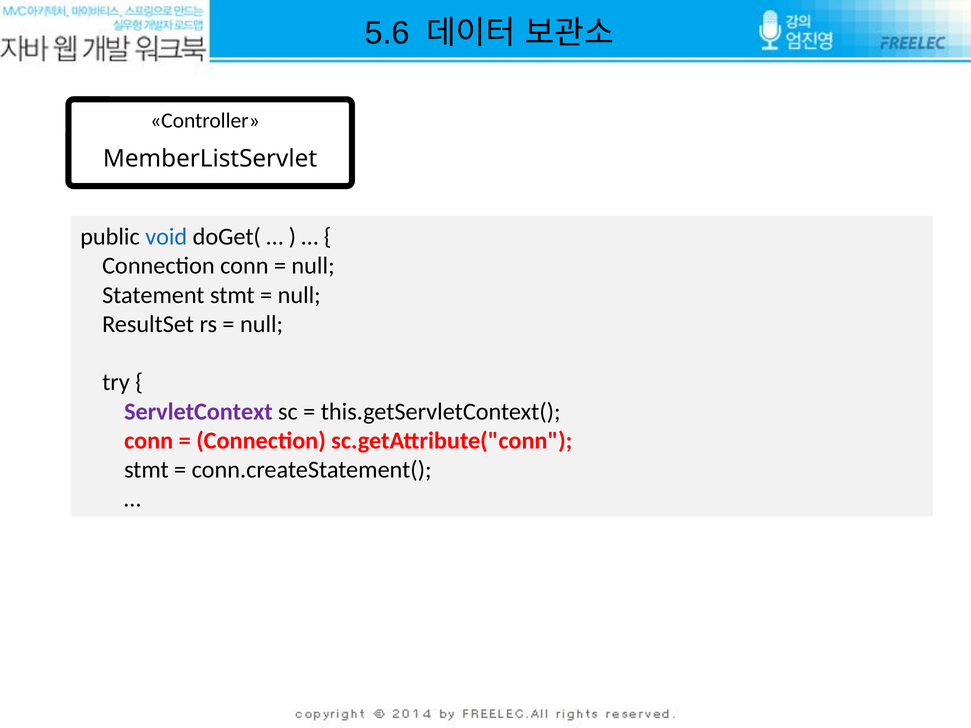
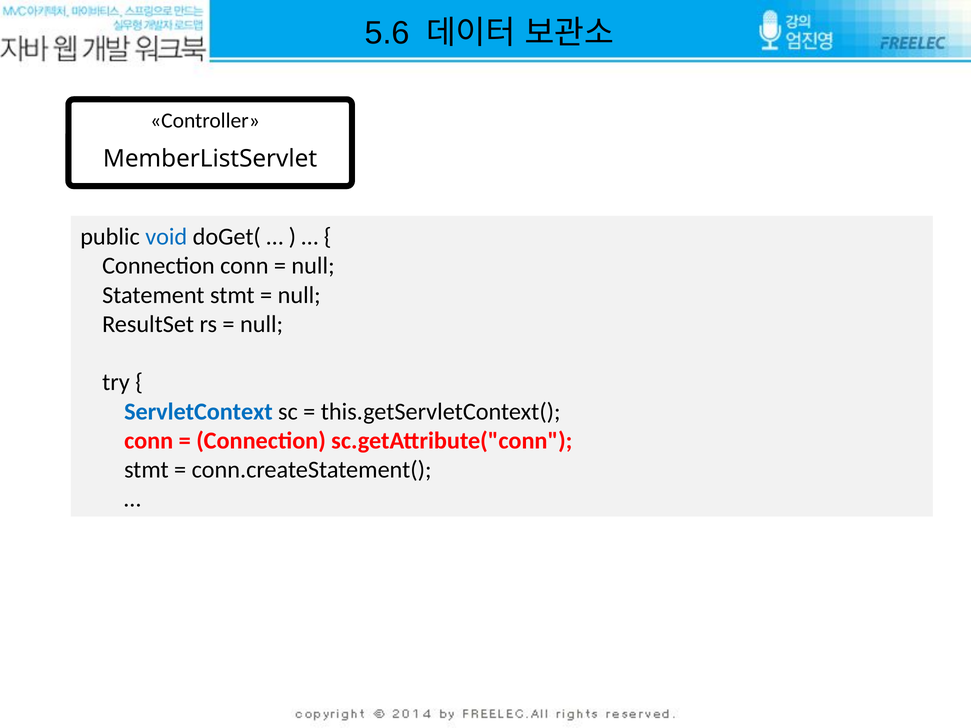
ServletContext colour: purple -> blue (198, 412)
